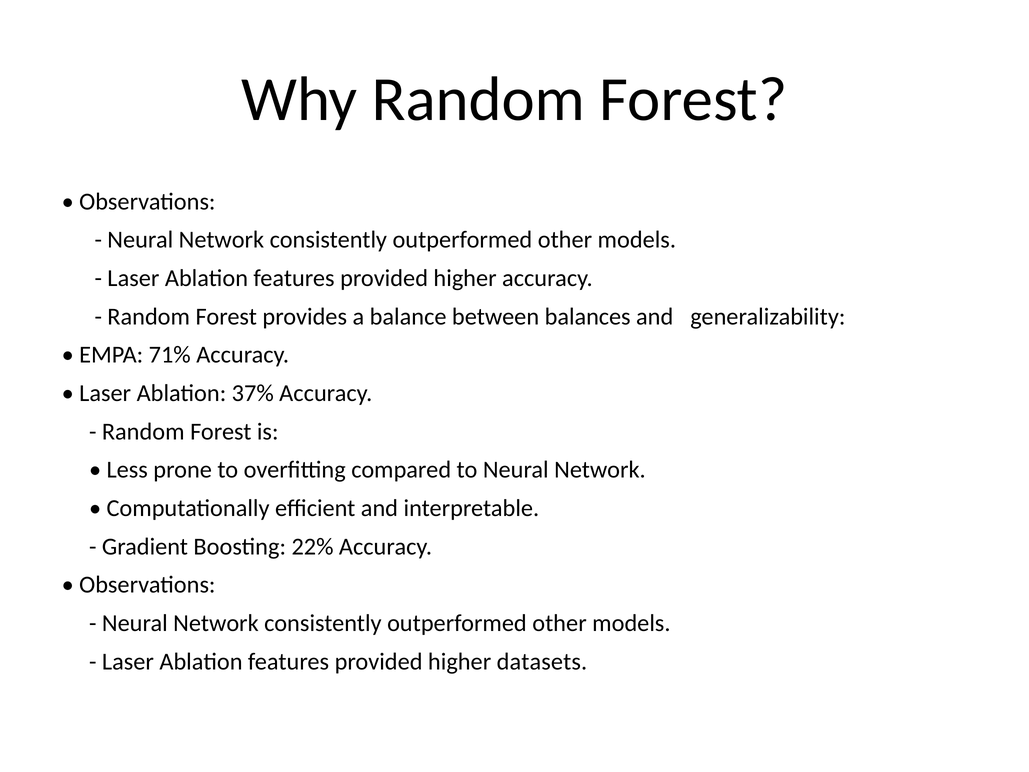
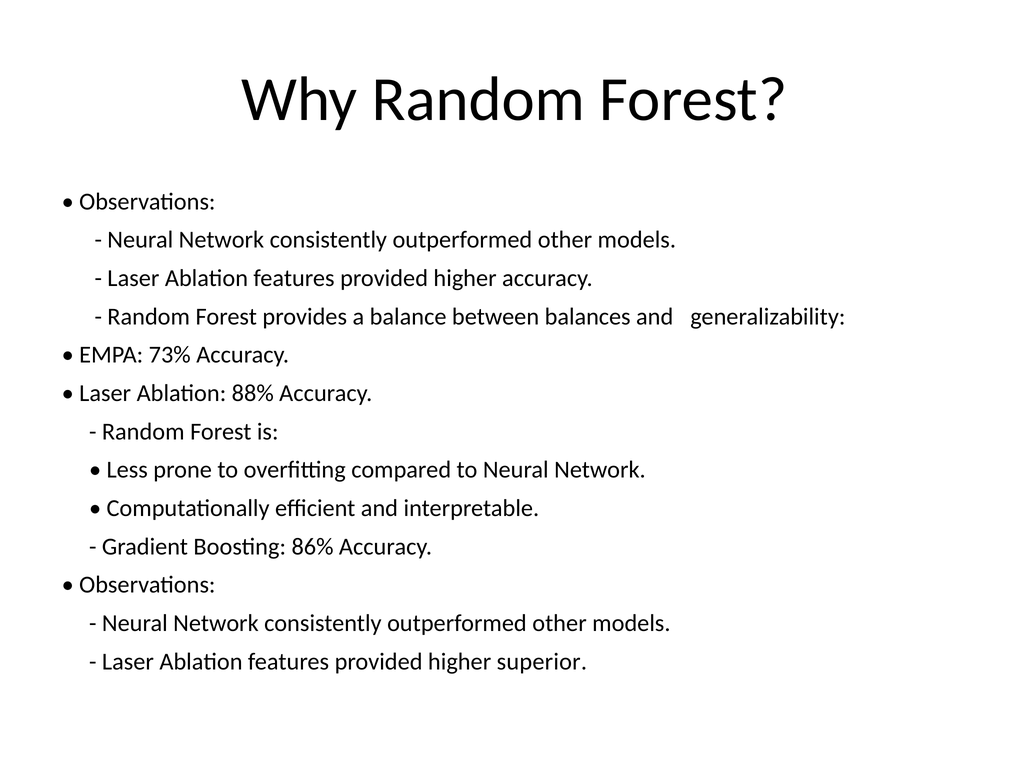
71%: 71% -> 73% (170, 355)
37%: 37% -> 88% (253, 393)
22%: 22% -> 86% (312, 546)
datasets: datasets -> superior (542, 661)
